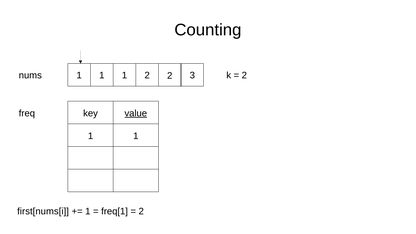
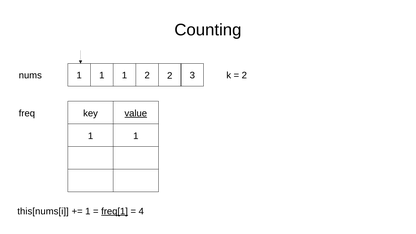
first[nums[i: first[nums[i -> this[nums[i (43, 211)
freq[1 underline: none -> present (115, 211)
2: 2 -> 4 (141, 211)
